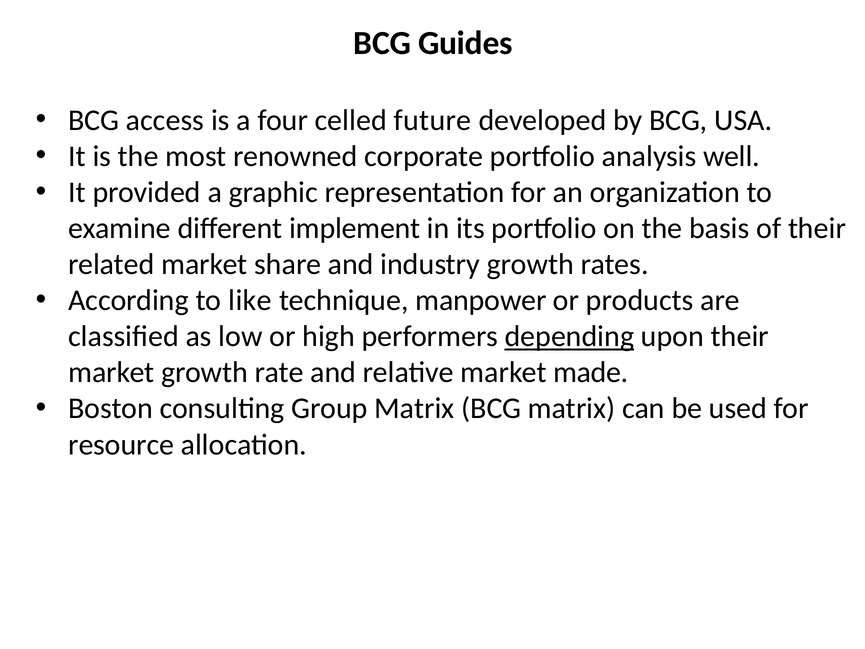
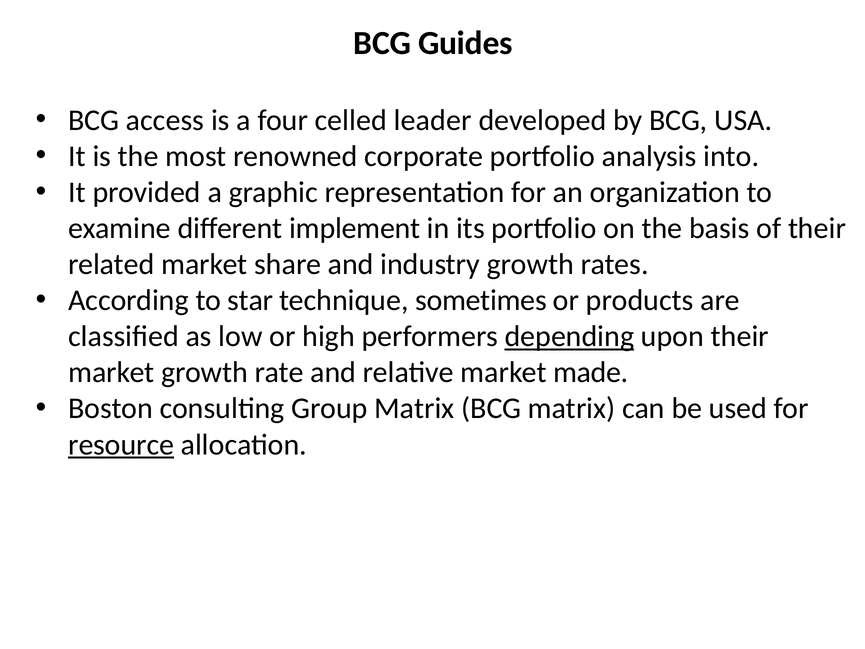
future: future -> leader (433, 120)
well: well -> into (731, 156)
like: like -> star (250, 300)
manpower: manpower -> sometimes (481, 300)
resource underline: none -> present (121, 444)
